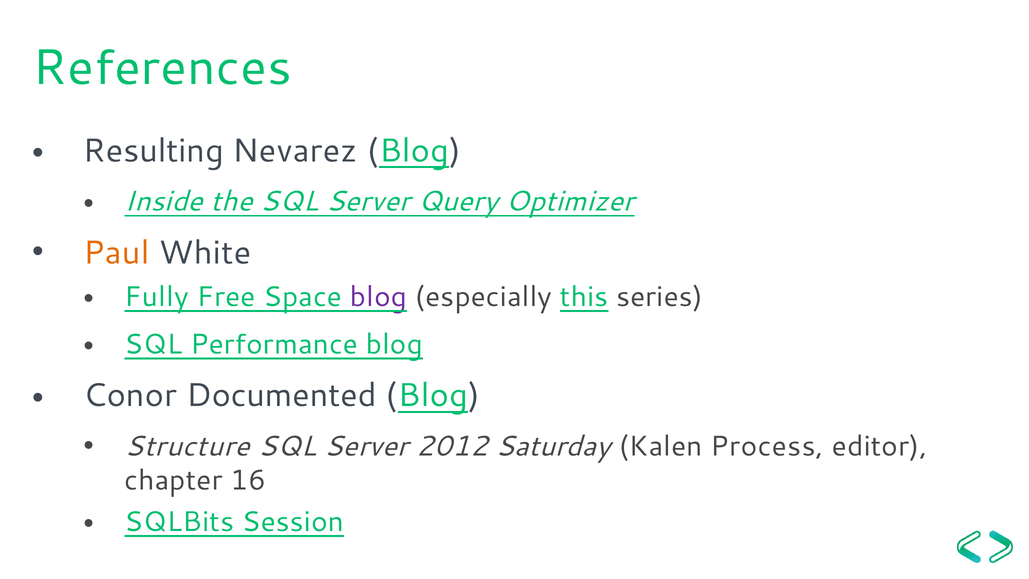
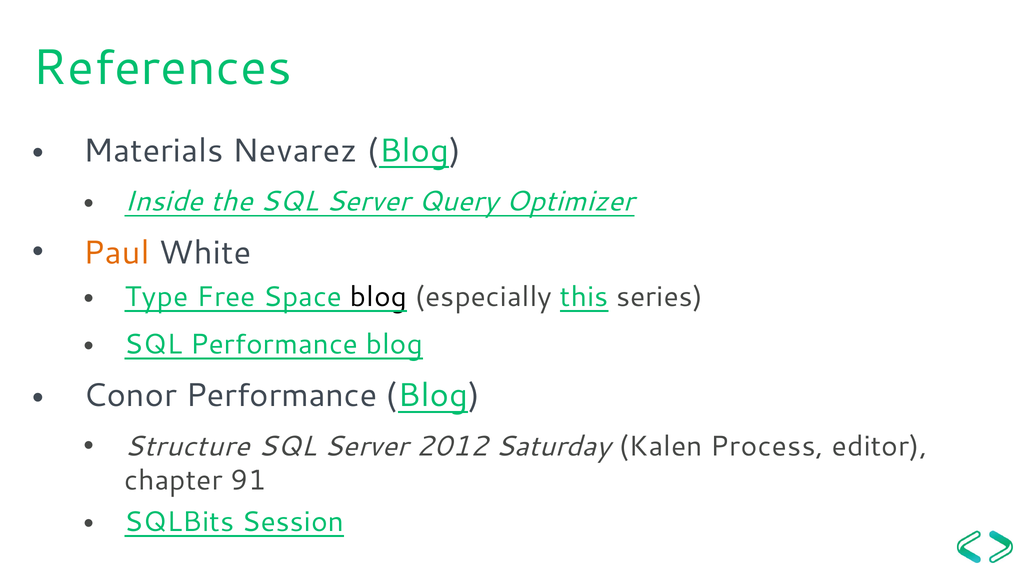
Resulting: Resulting -> Materials (153, 151)
Fully: Fully -> Type (157, 297)
blog colour: purple -> black (379, 297)
Conor Documented: Documented -> Performance (281, 395)
16: 16 -> 91 (248, 480)
